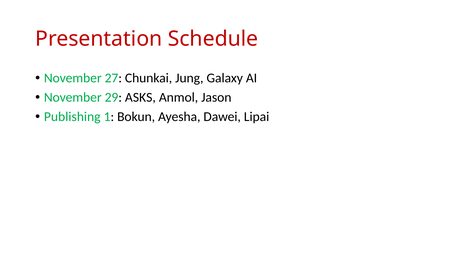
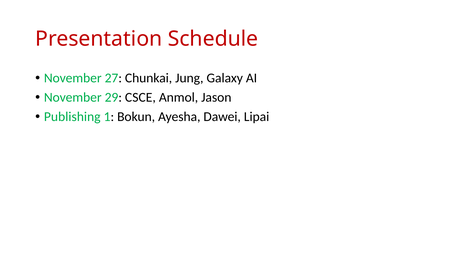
ASKS: ASKS -> CSCE (140, 98)
